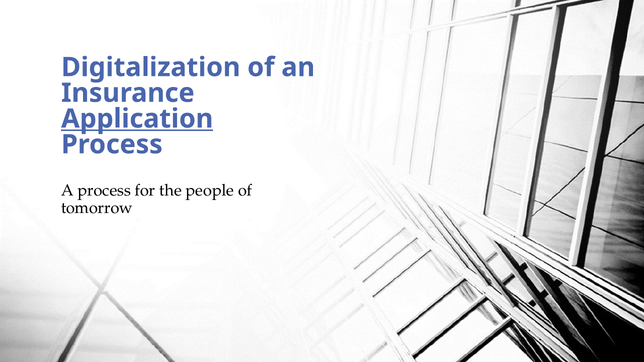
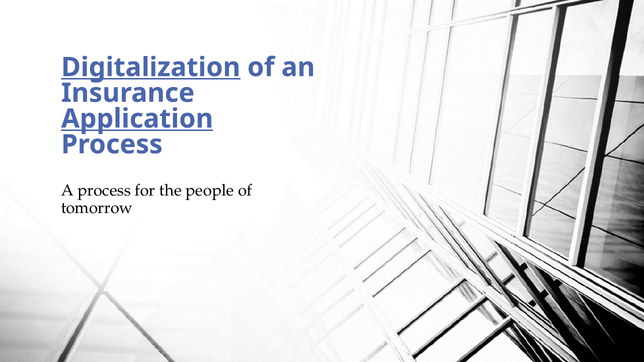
Digitalization underline: none -> present (151, 67)
